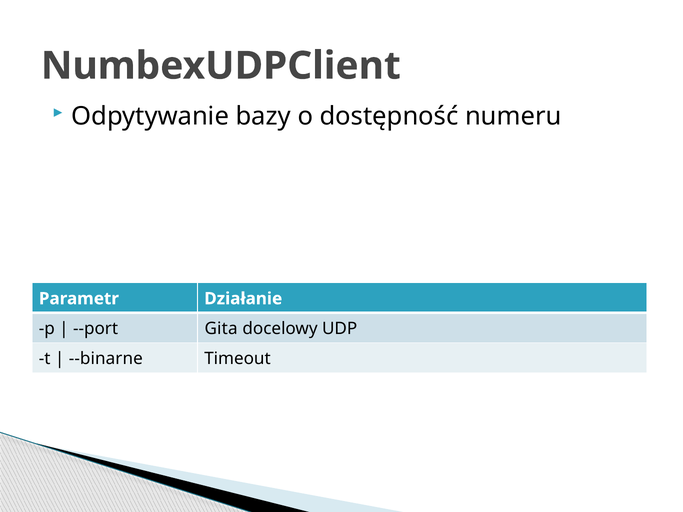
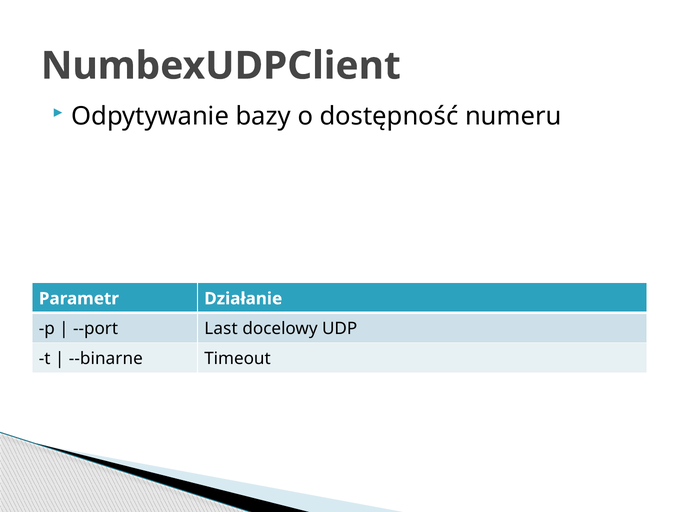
Gita: Gita -> Last (221, 329)
